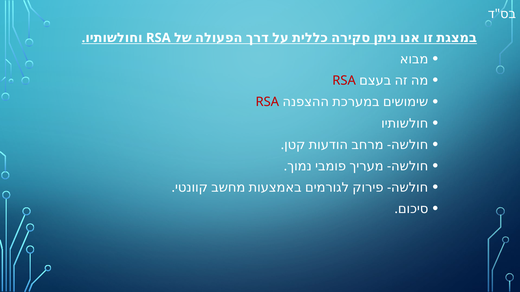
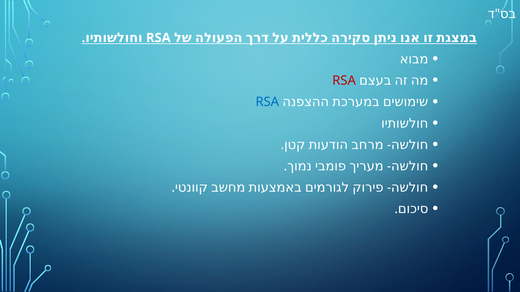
RSA colour: red -> blue (267, 102)
